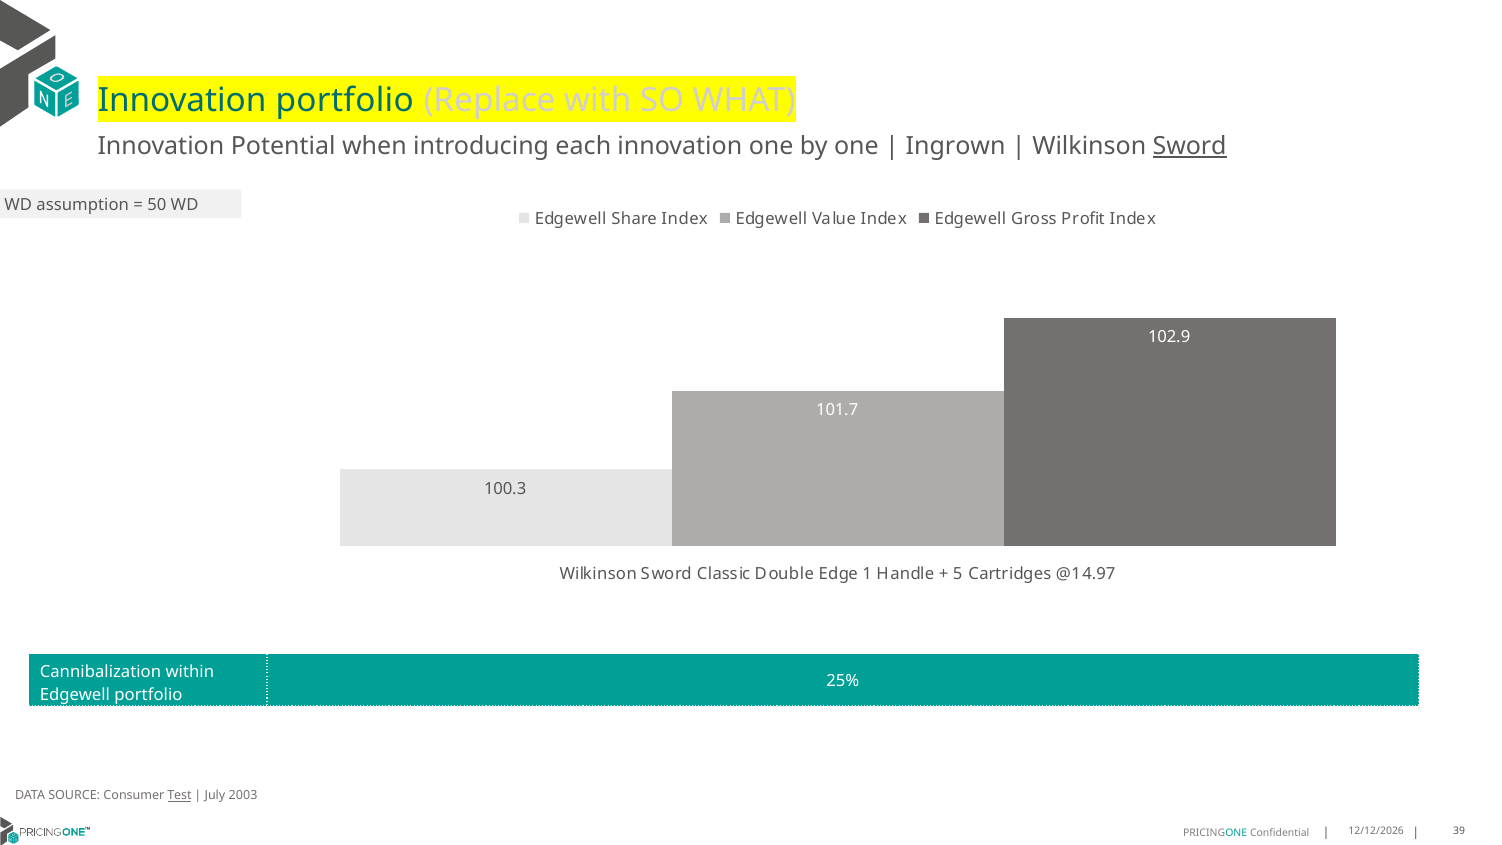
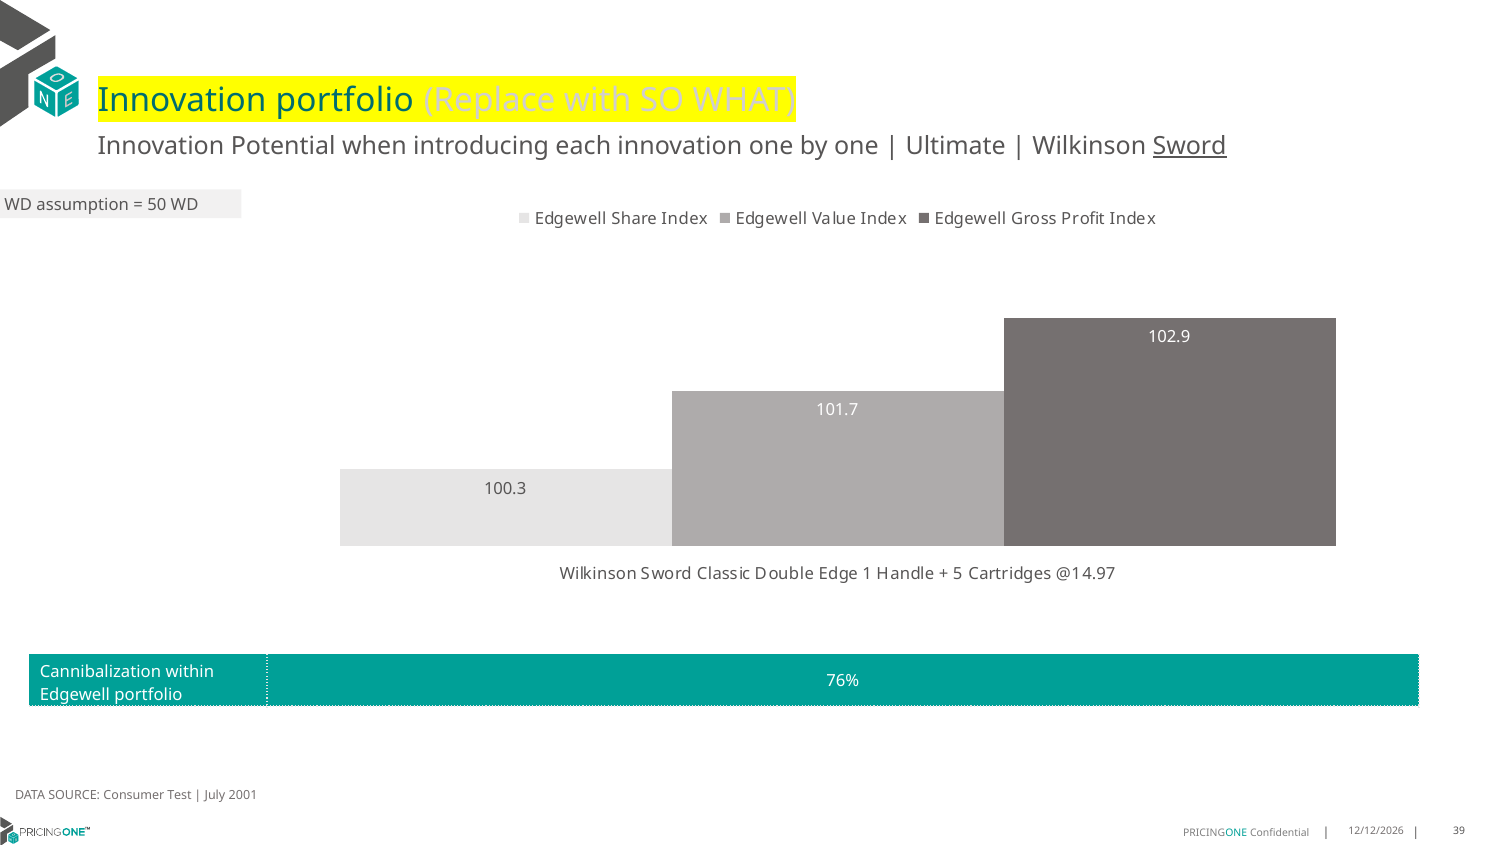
Ingrown: Ingrown -> Ultimate (956, 146)
25%: 25% -> 76% (843, 681)
Test underline: present -> none (179, 796)
2003: 2003 -> 2001 (243, 796)
